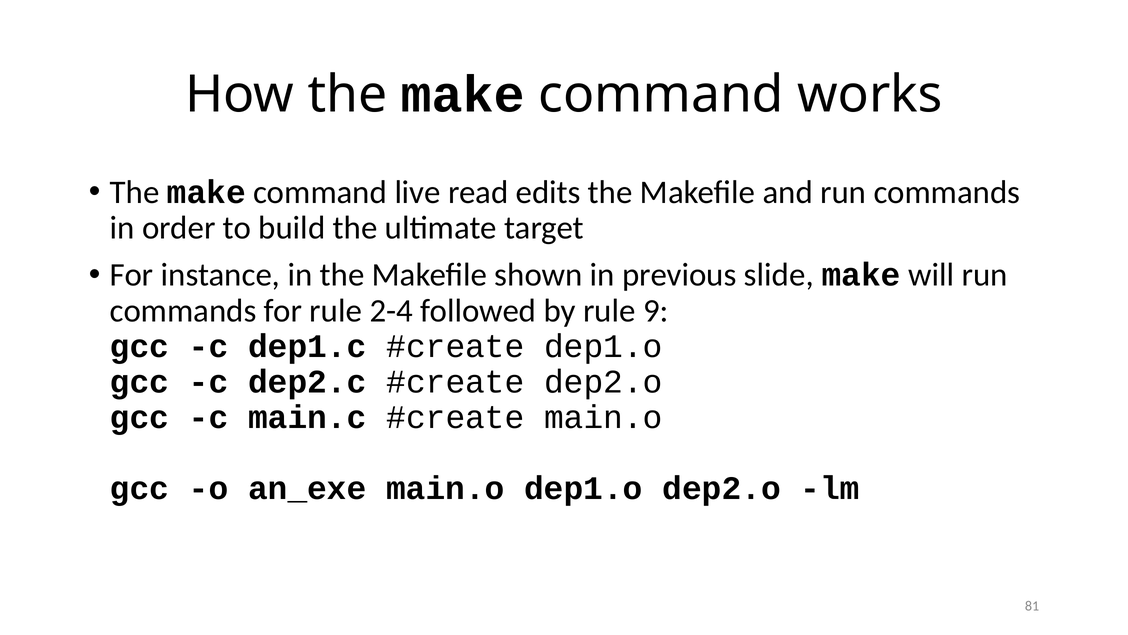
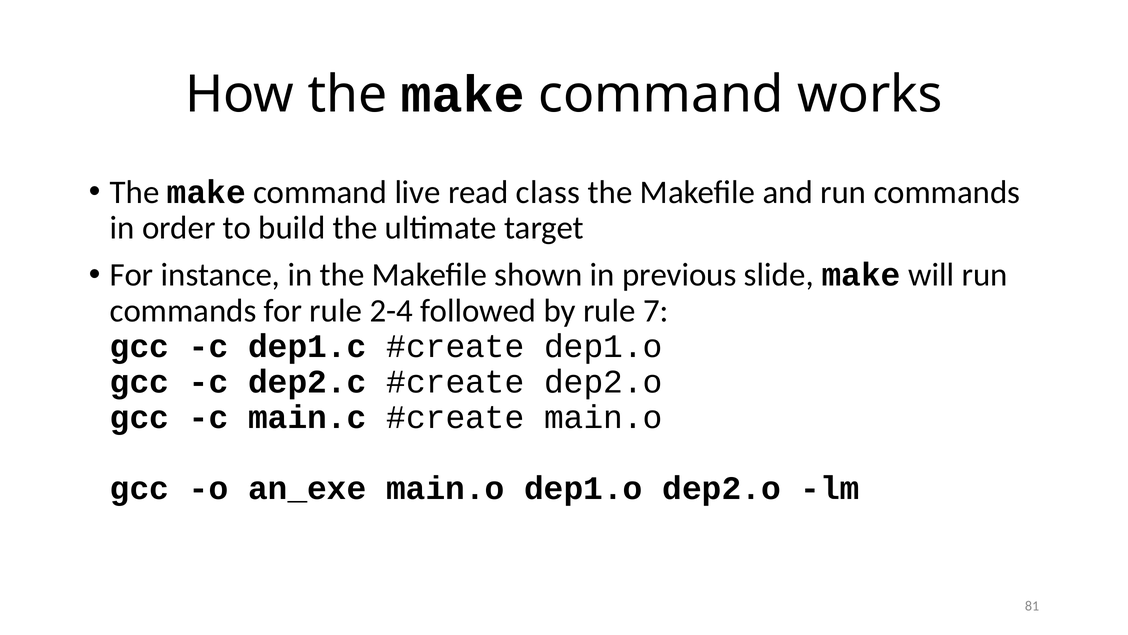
edits: edits -> class (548, 192)
9: 9 -> 7 (656, 310)
